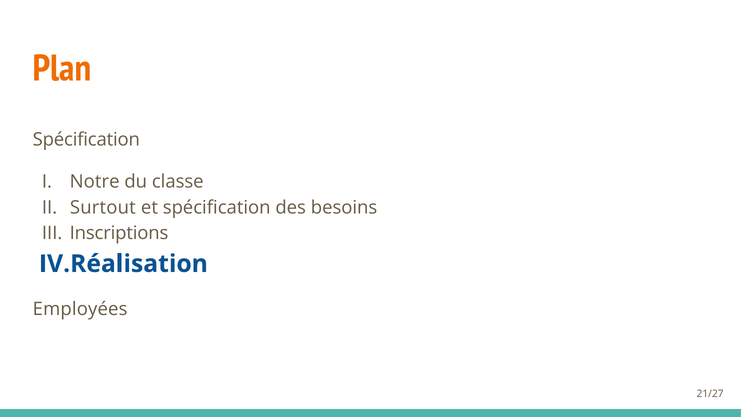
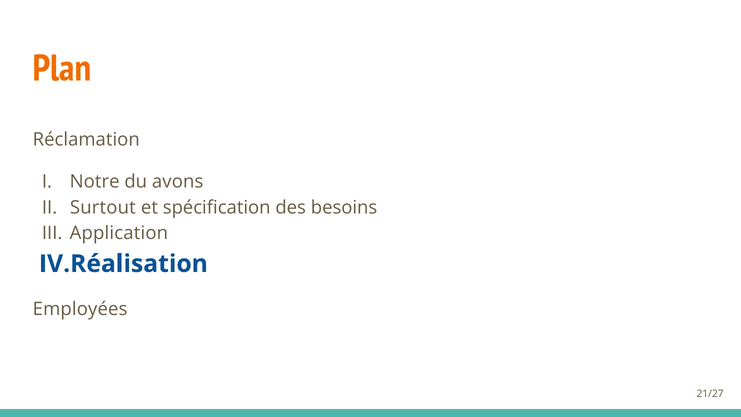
Spécification: Spécification -> Réclamation (86, 140)
classe: classe -> avons (178, 182)
Inscriptions: Inscriptions -> Application (119, 233)
